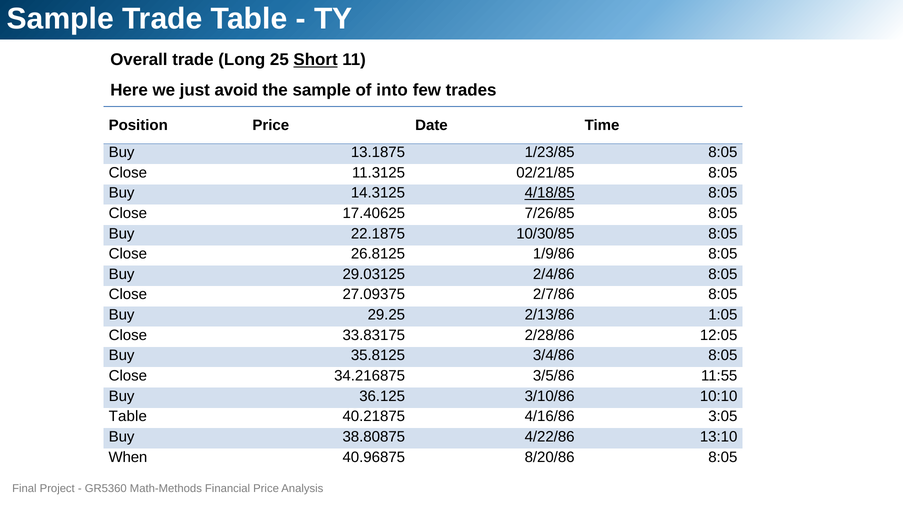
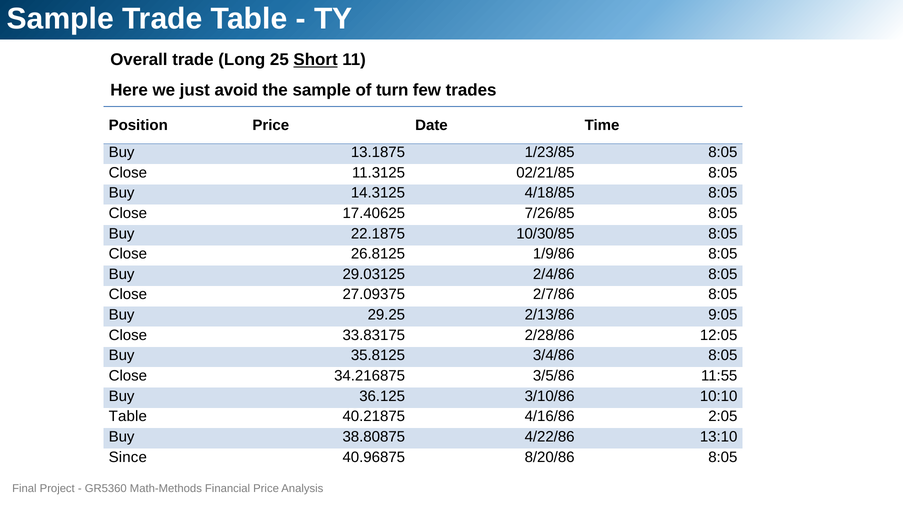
into: into -> turn (392, 90)
4/18/85 underline: present -> none (550, 193)
1:05: 1:05 -> 9:05 (723, 315)
3:05: 3:05 -> 2:05 (723, 416)
When: When -> Since (128, 457)
